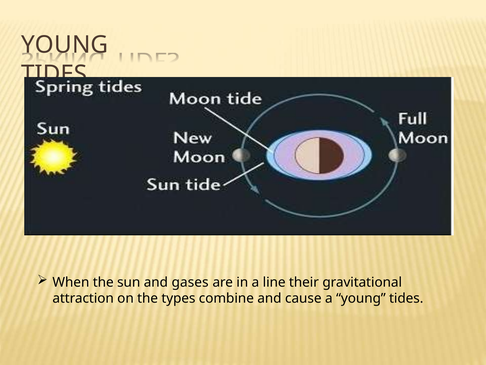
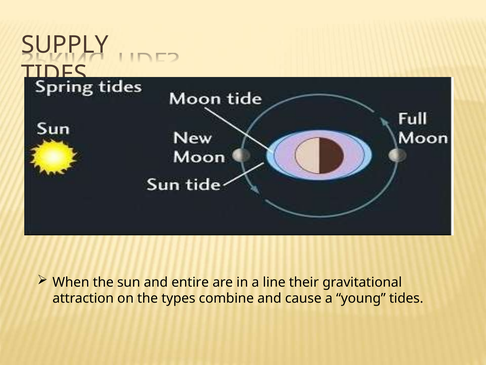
YOUNG: YOUNG -> SUPPLY (65, 45)
gases: gases -> entire (190, 282)
